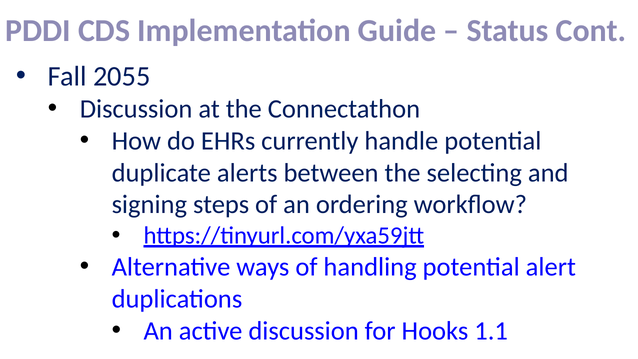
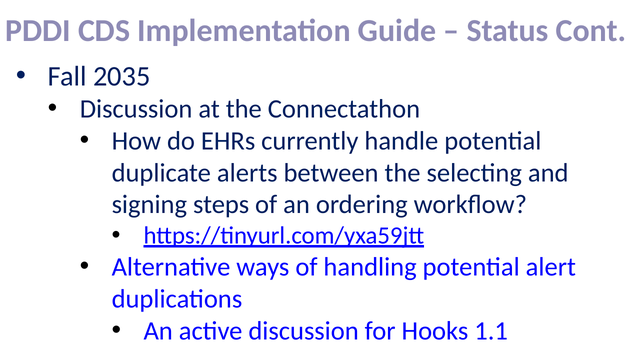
2055: 2055 -> 2035 (122, 76)
